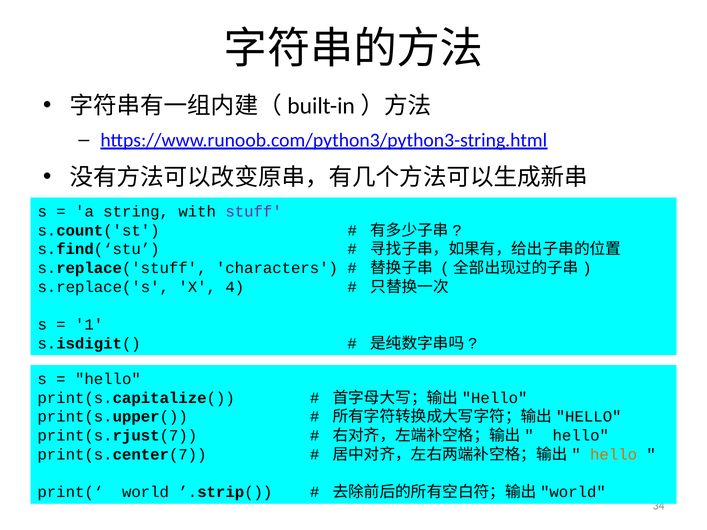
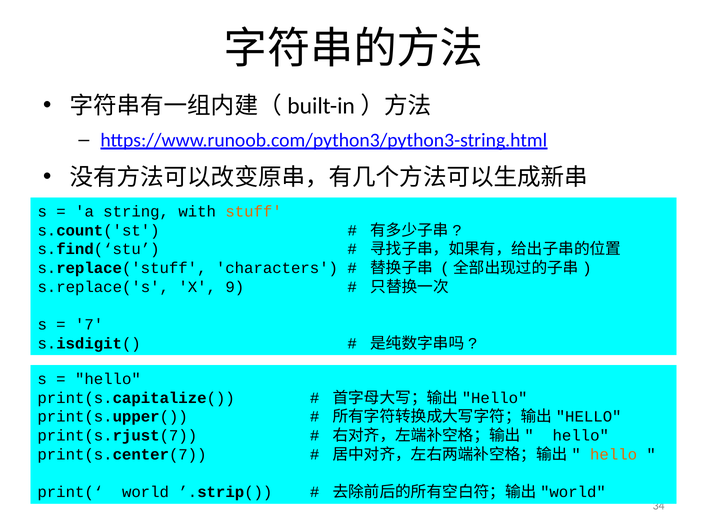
stuff colour: purple -> orange (254, 212)
4: 4 -> 9 (235, 287)
1: 1 -> 7 (89, 325)
